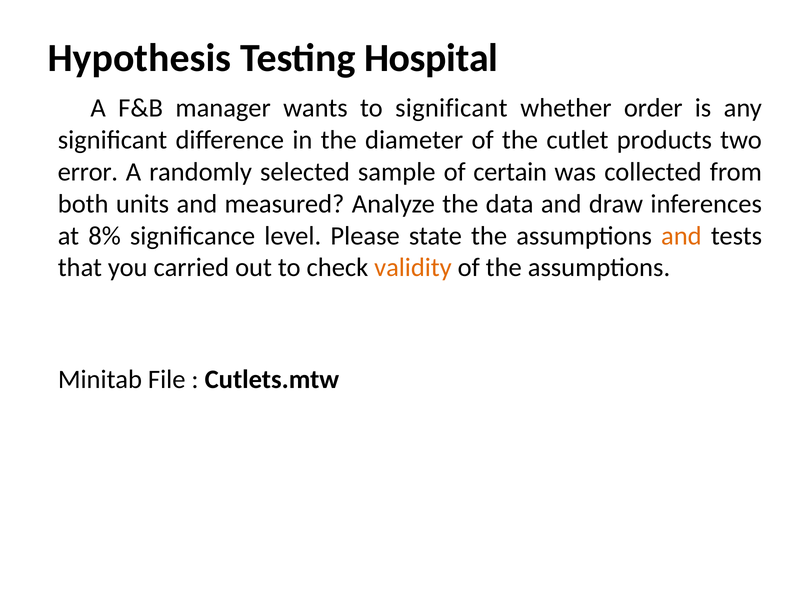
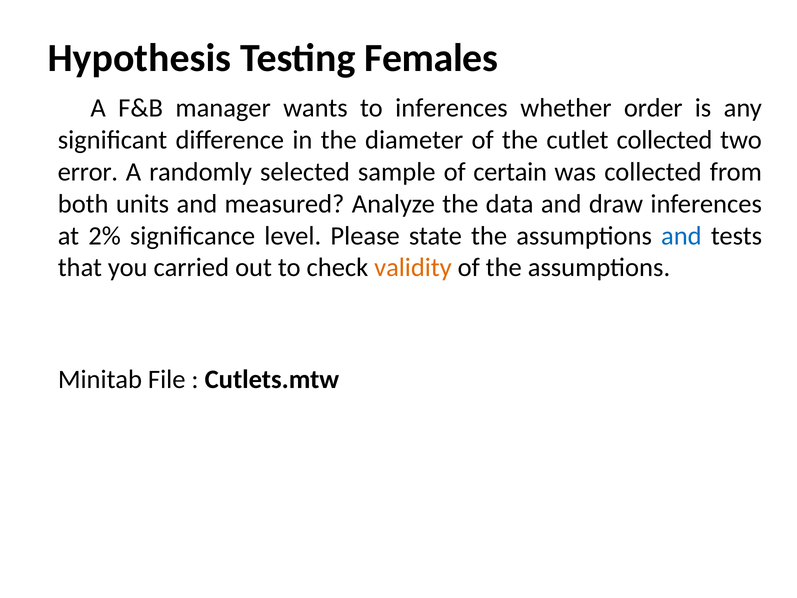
Hospital: Hospital -> Females (431, 58)
to significant: significant -> inferences (451, 108)
cutlet products: products -> collected (664, 140)
8%: 8% -> 2% (105, 236)
and colour: orange -> blue (681, 236)
